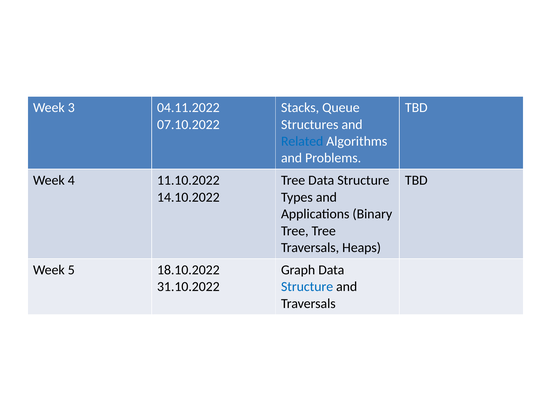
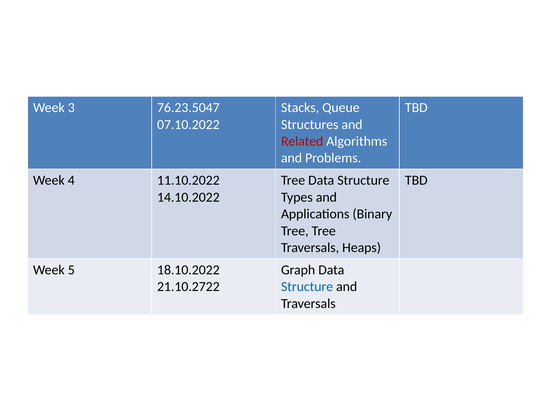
04.11.2022: 04.11.2022 -> 76.23.5047 (188, 108)
Related colour: blue -> red (302, 141)
31.10.2022: 31.10.2022 -> 21.10.2722 (188, 287)
